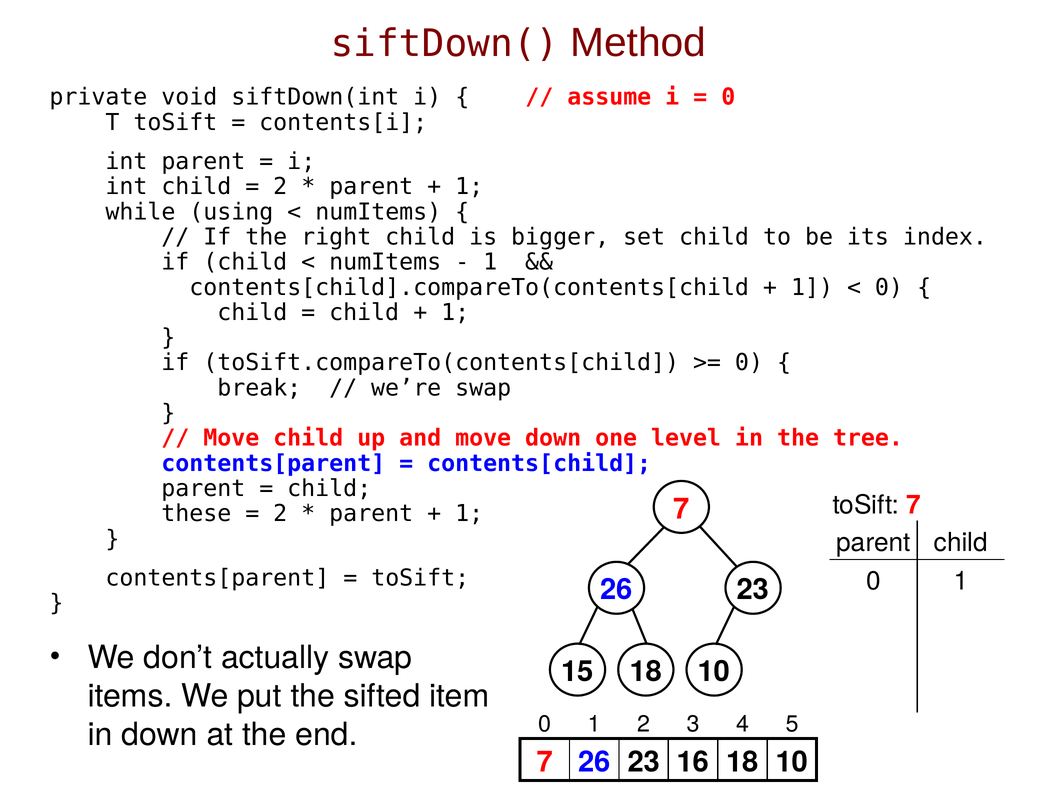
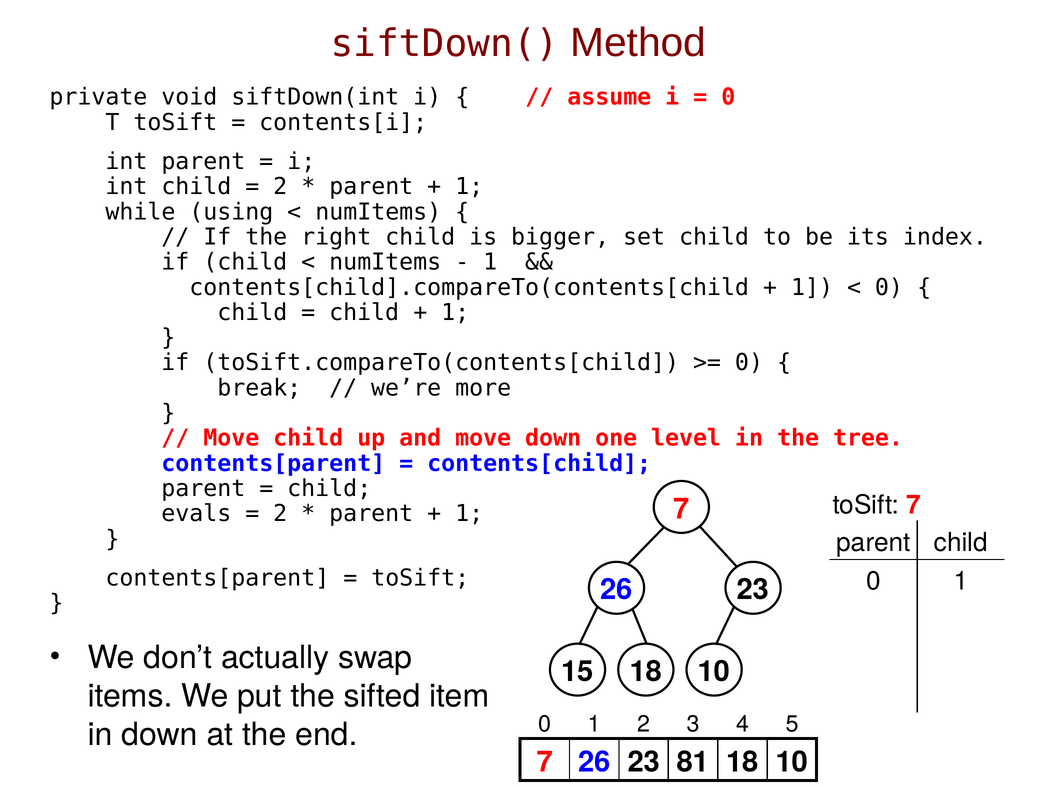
we’re swap: swap -> more (483, 388)
these: these -> evals (196, 514)
16: 16 -> 81 (693, 762)
